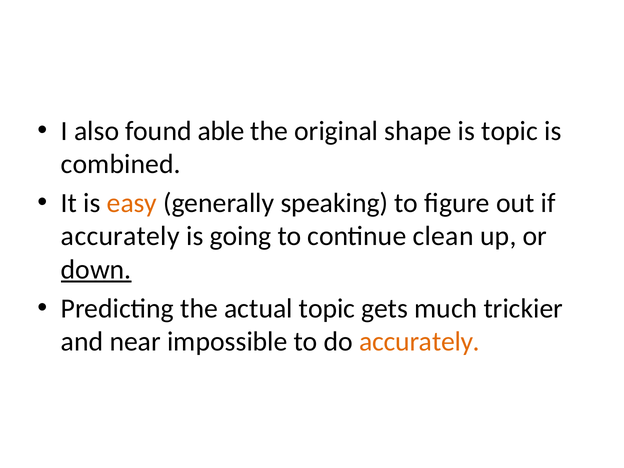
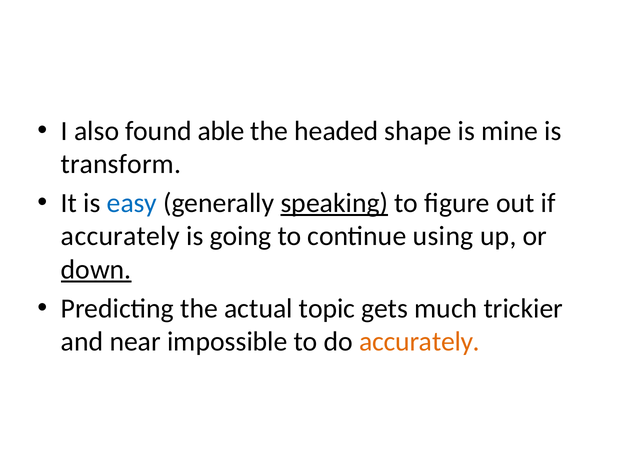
original: original -> headed (336, 131)
is topic: topic -> mine (510, 131)
combined: combined -> transform (121, 164)
easy colour: orange -> blue (132, 203)
speaking underline: none -> present (334, 203)
clean: clean -> using (443, 236)
